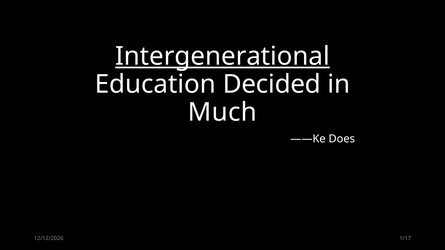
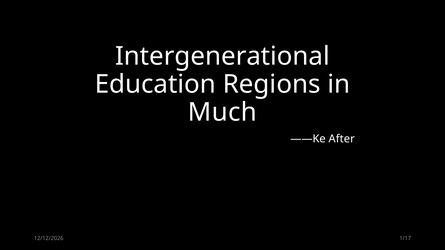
Intergenerational underline: present -> none (222, 56)
Decided: Decided -> Regions (272, 85)
Does: Does -> After (342, 139)
